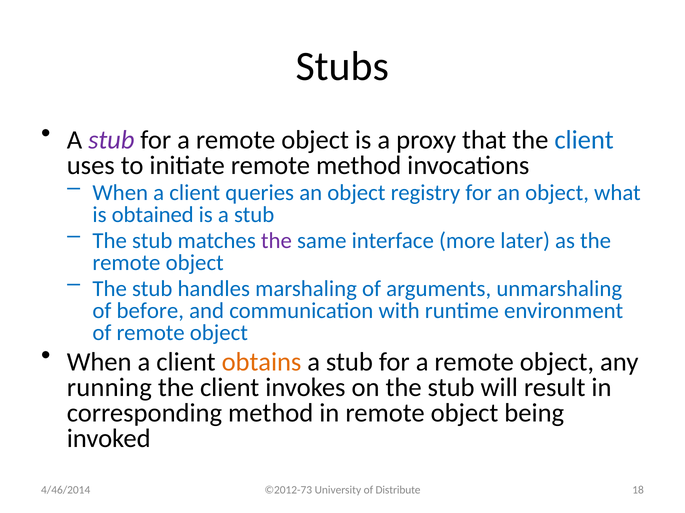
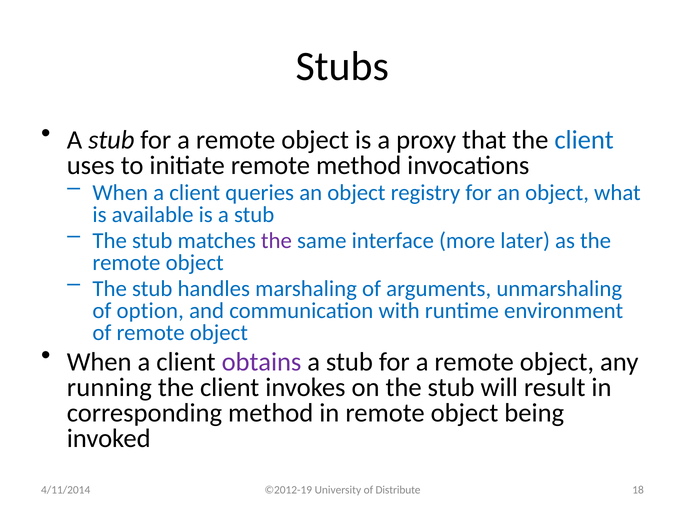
stub colour: purple -> black (111, 140)
obtained: obtained -> available (153, 215)
before: before -> option (150, 311)
obtains colour: orange -> purple (261, 362)
©2012-73: ©2012-73 -> ©2012-19 (288, 491)
4/46/2014: 4/46/2014 -> 4/11/2014 (66, 491)
